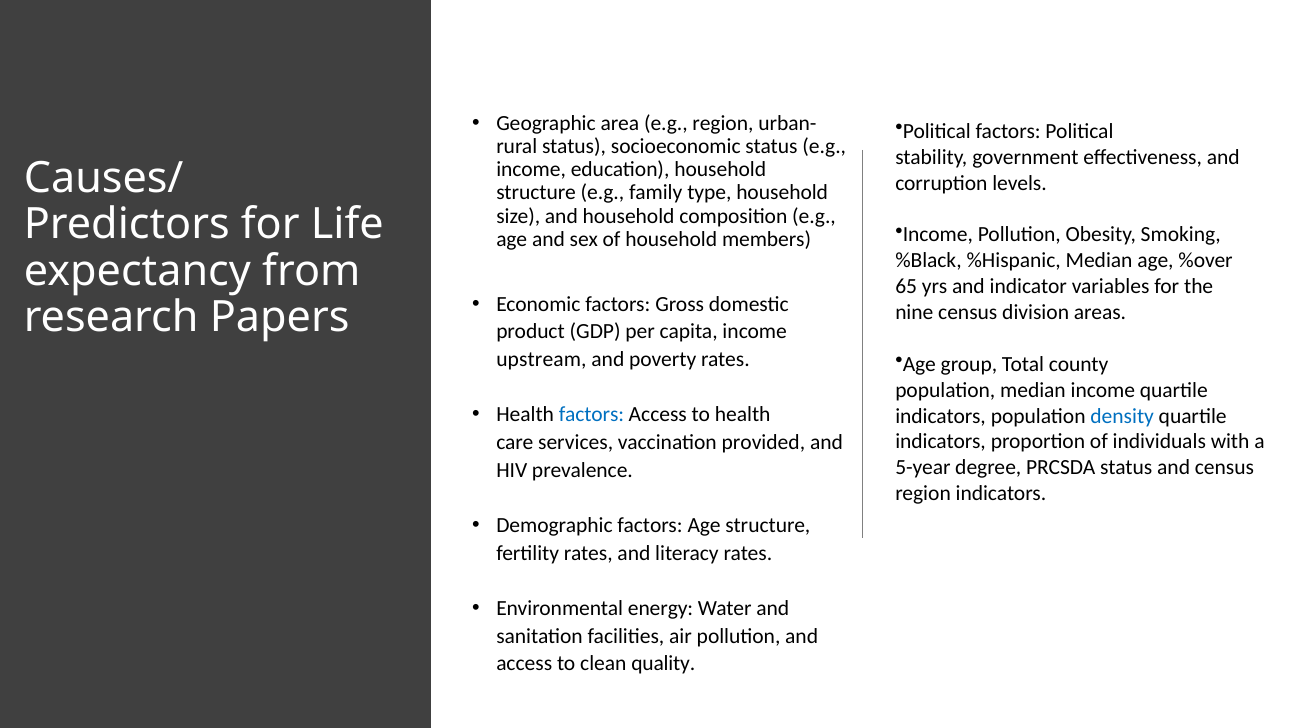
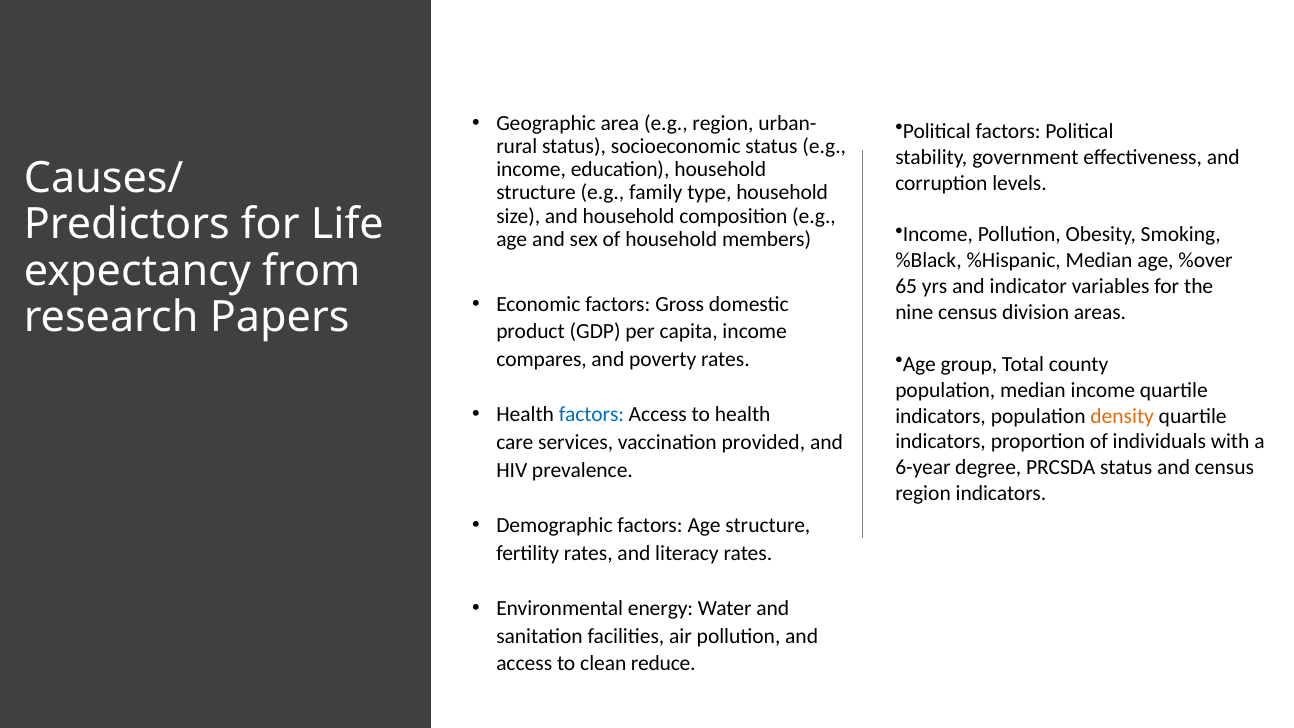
upstream: upstream -> compares (542, 359)
density colour: blue -> orange (1122, 416)
5-year: 5-year -> 6-year (923, 468)
quality: quality -> reduce (663, 664)
